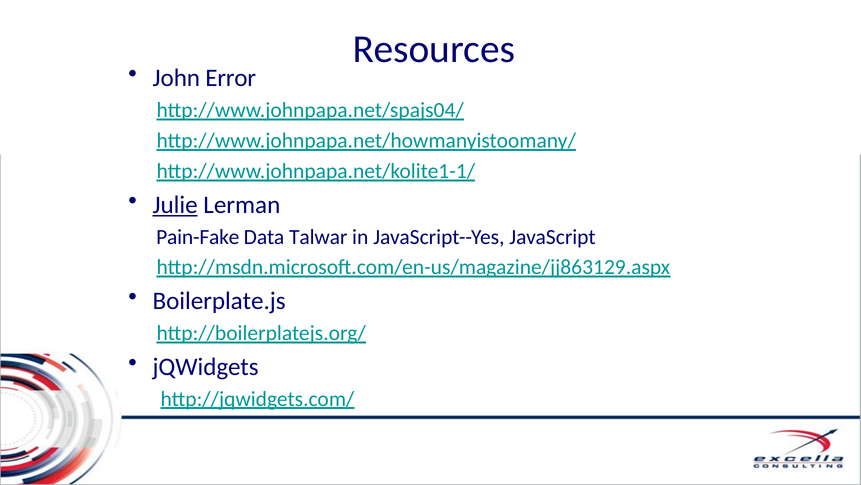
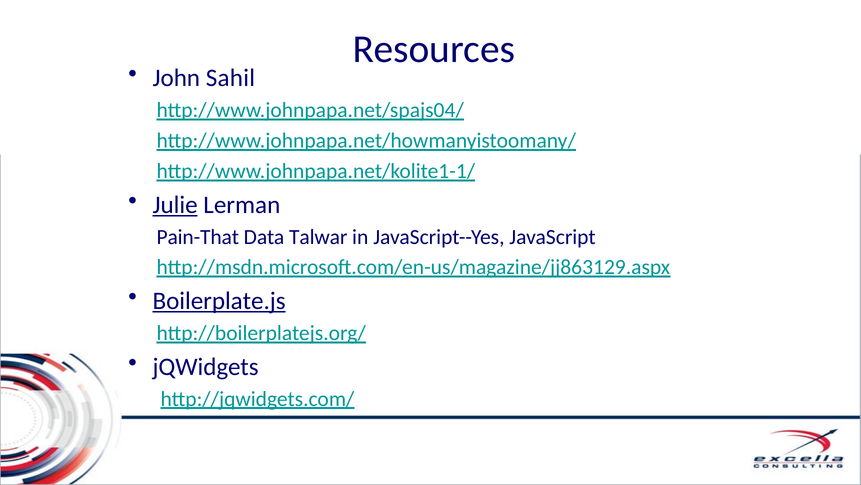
Error: Error -> Sahil (230, 78)
Pain-Fake: Pain-Fake -> Pain-That (198, 237)
Boilerplate.js underline: none -> present (219, 301)
